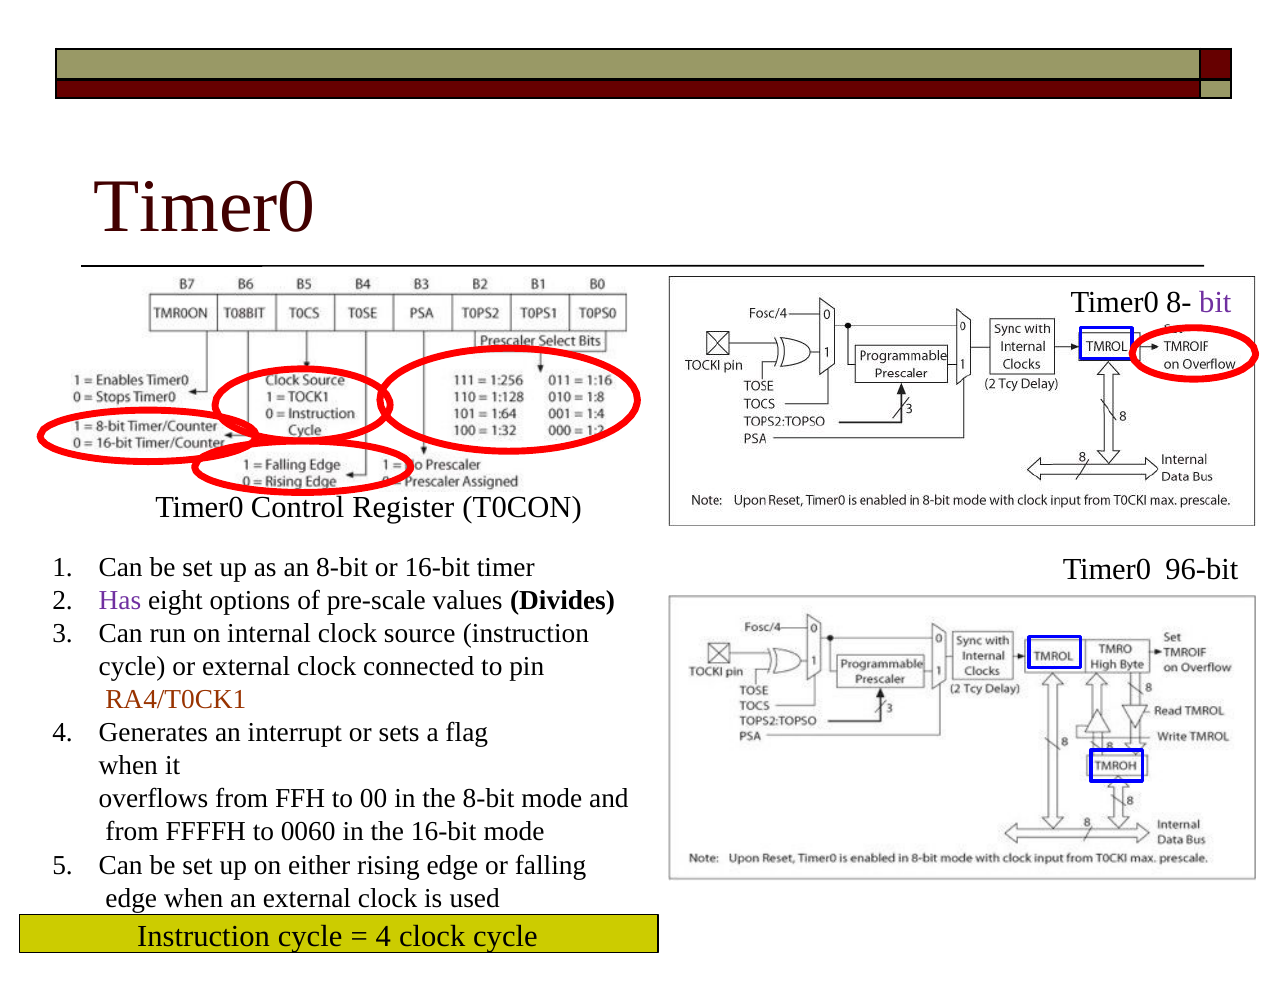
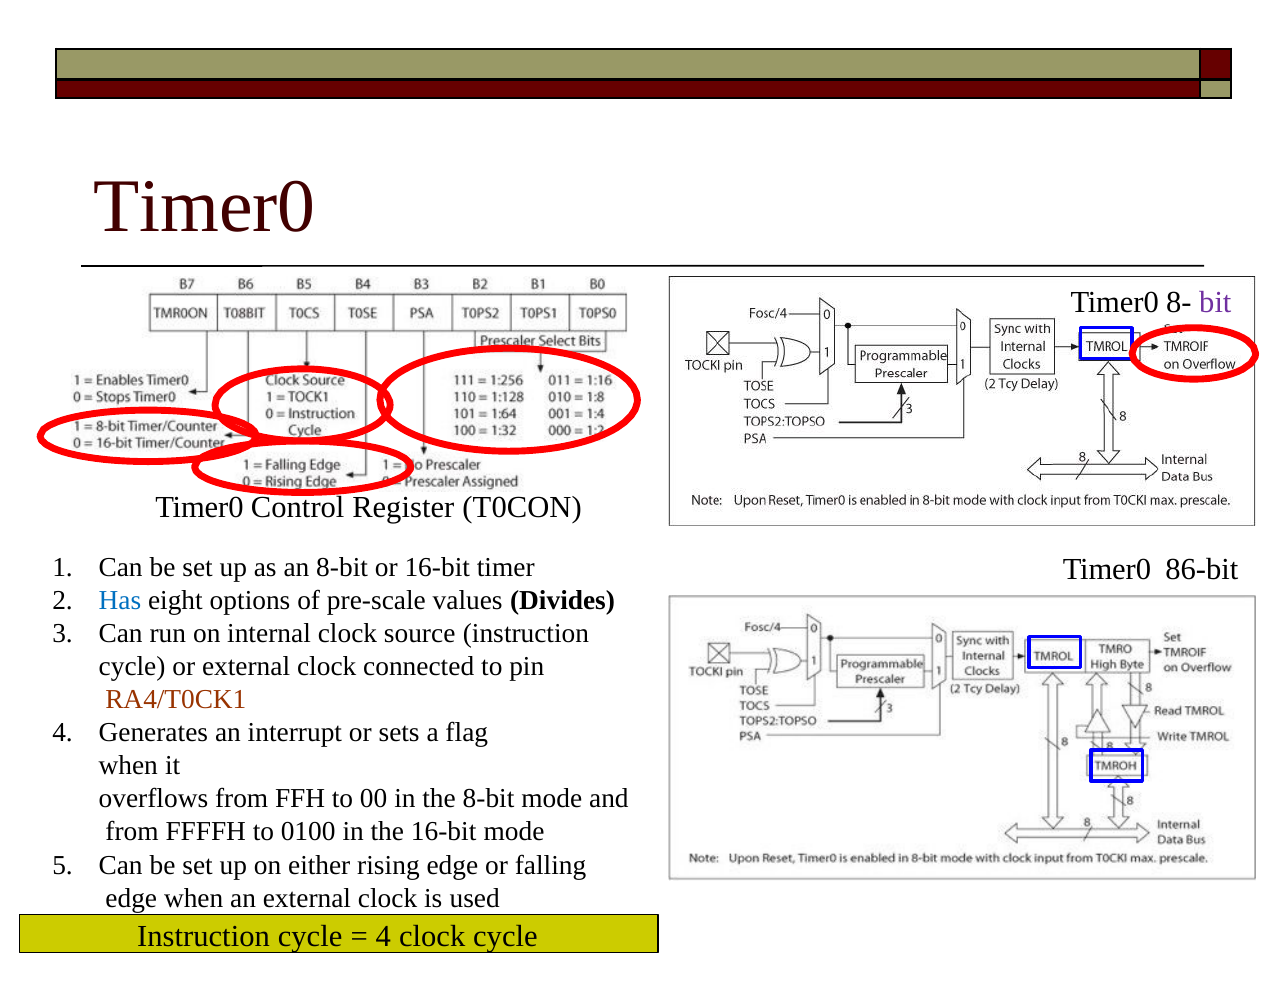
96-bit: 96-bit -> 86-bit (1202, 570)
Has colour: purple -> blue (120, 601)
0060: 0060 -> 0100 (308, 831)
